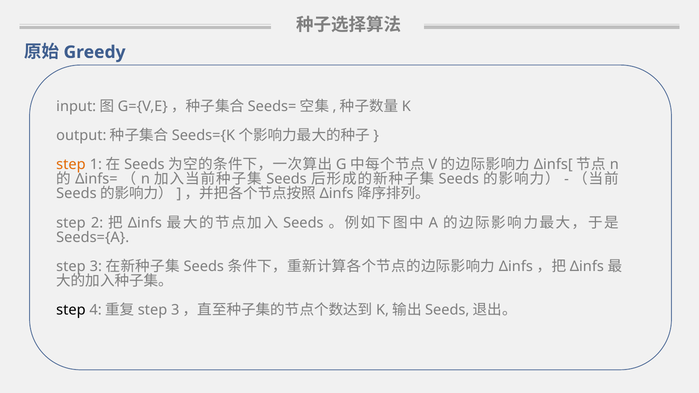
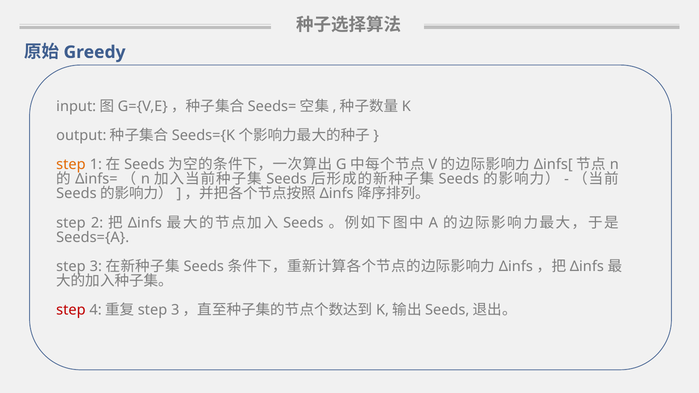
step colour: black -> red (71, 310)
